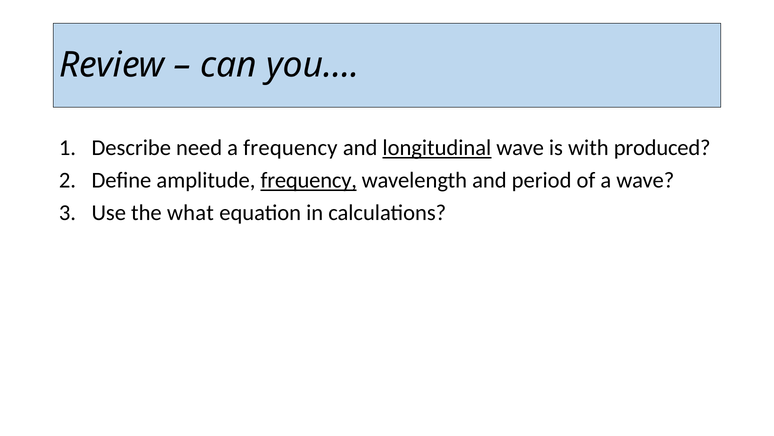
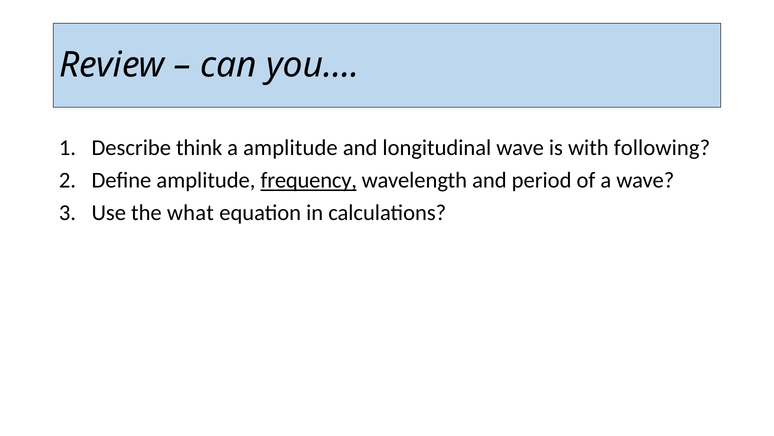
need: need -> think (199, 148)
a frequency: frequency -> amplitude (290, 148)
longitudinal underline: present -> none (437, 148)
produced: produced -> following (662, 148)
